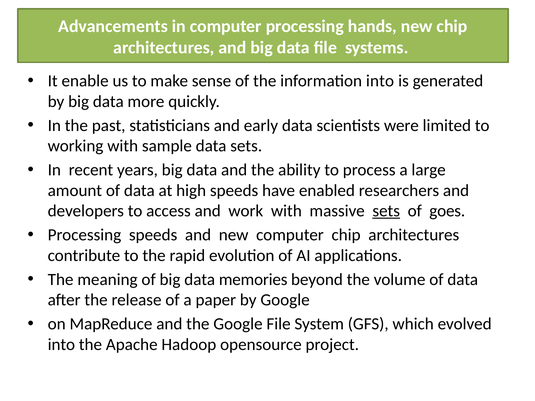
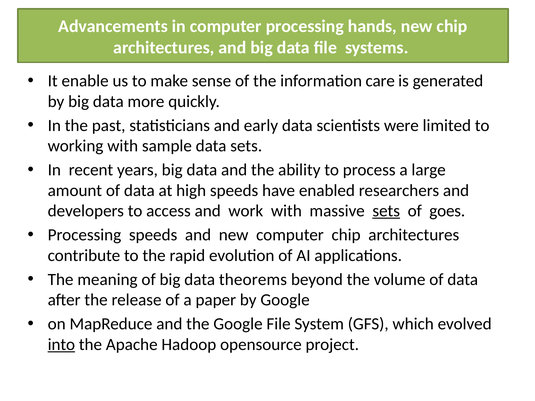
information into: into -> care (380, 81)
memories: memories -> theorems (253, 280)
into underline: none -> present (61, 345)
